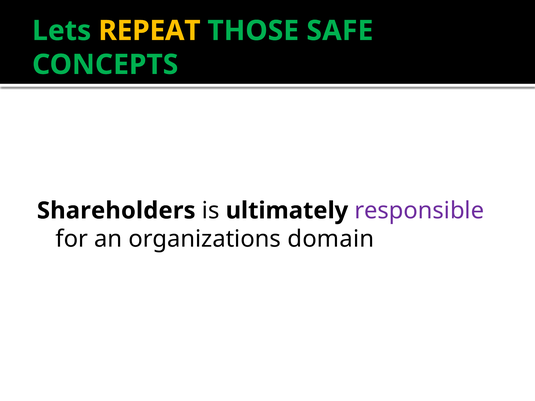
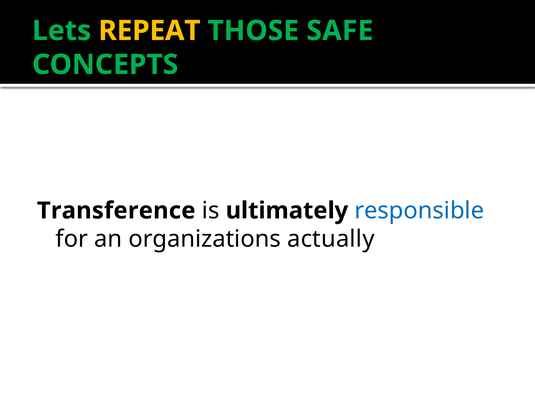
Shareholders: Shareholders -> Transference (116, 211)
responsible colour: purple -> blue (419, 211)
domain: domain -> actually (331, 239)
